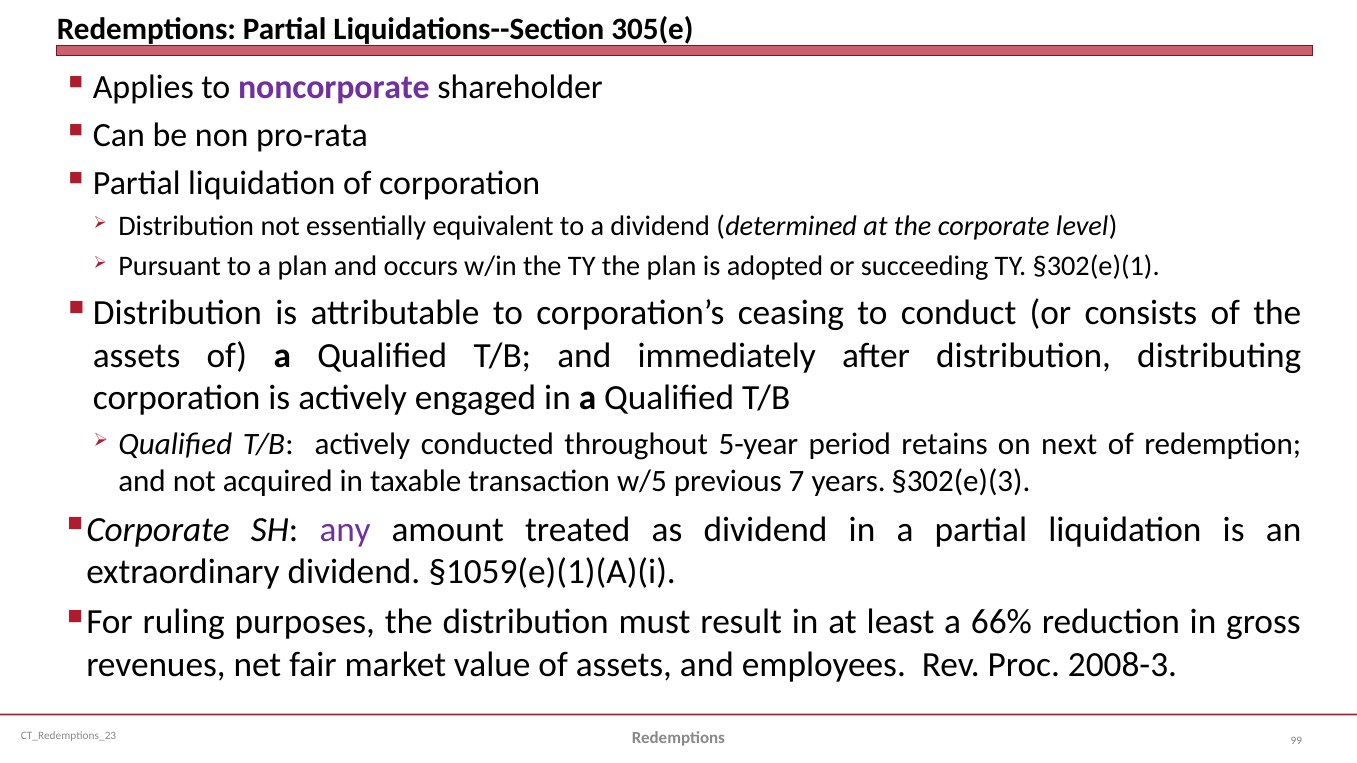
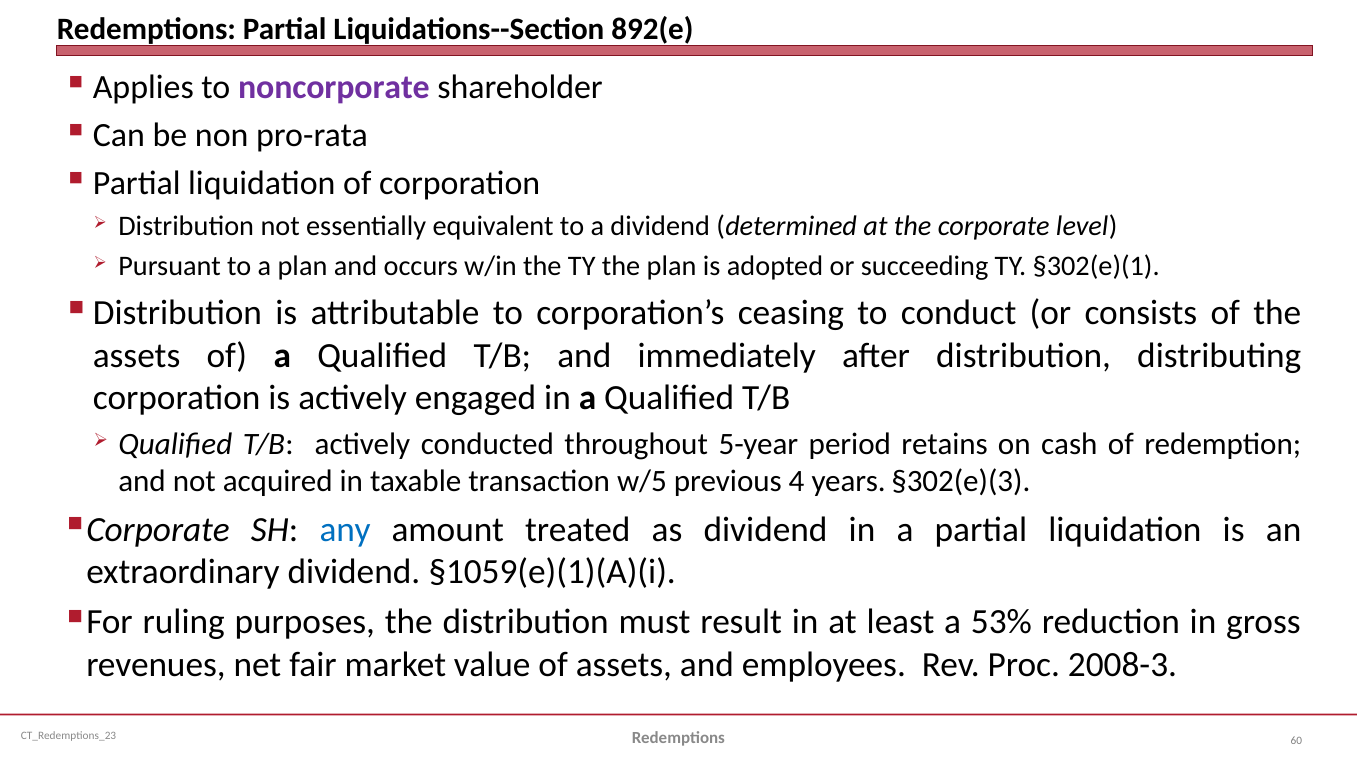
305(e: 305(e -> 892(e (652, 29)
next: next -> cash (1069, 444)
7: 7 -> 4 (797, 481)
any colour: purple -> blue (345, 530)
66%: 66% -> 53% (1001, 622)
99: 99 -> 60 (1296, 741)
